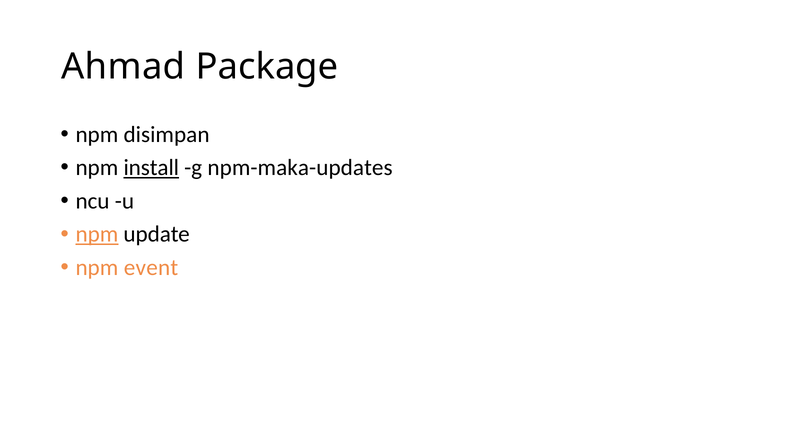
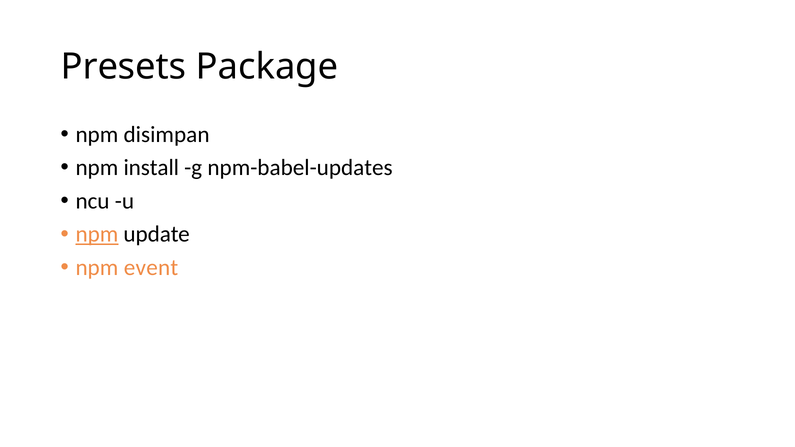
Ahmad: Ahmad -> Presets (123, 67)
install underline: present -> none (151, 168)
npm-maka-updates: npm-maka-updates -> npm-babel-updates (300, 168)
